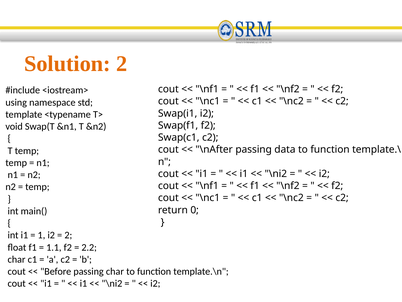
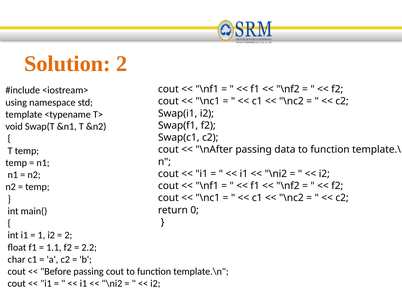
passing char: char -> cout (115, 271)
